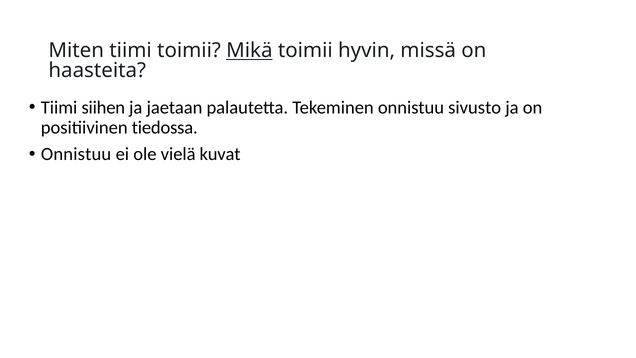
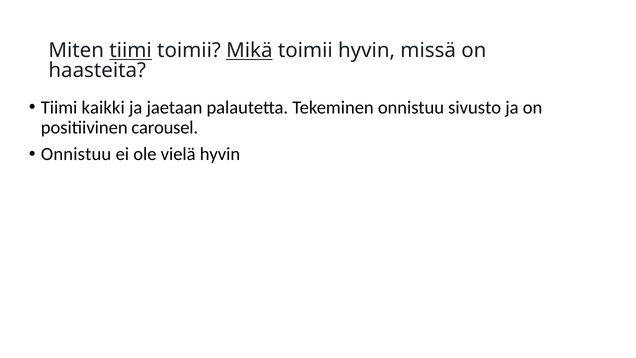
tiimi underline: none -> present (131, 51)
siihen: siihen -> kaikki (103, 107)
tiedossa: tiedossa -> carousel (165, 127)
vielä kuvat: kuvat -> hyvin (220, 154)
